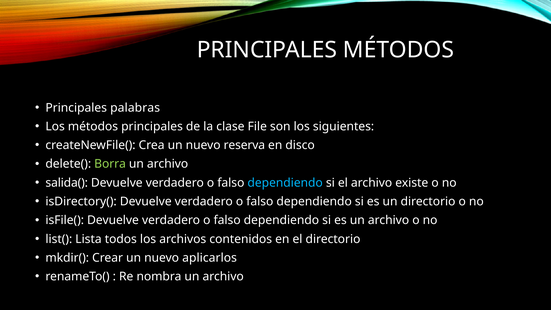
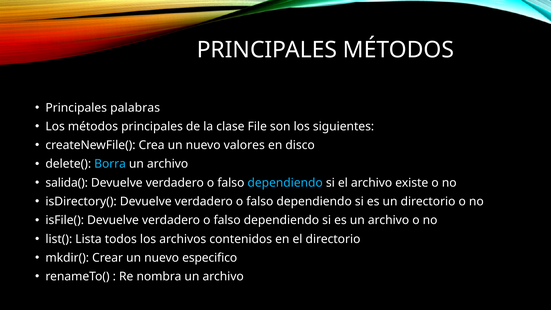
reserva: reserva -> valores (244, 145)
Borra colour: light green -> light blue (110, 164)
aplicarlos: aplicarlos -> especifico (210, 258)
